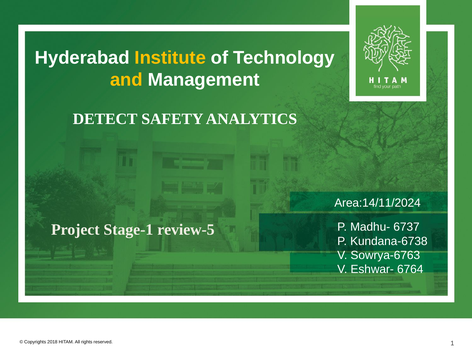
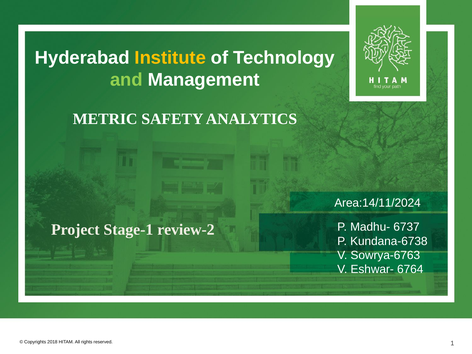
and colour: yellow -> light green (126, 80)
DETECT: DETECT -> METRIC (105, 119)
review-5: review-5 -> review-2 (186, 230)
